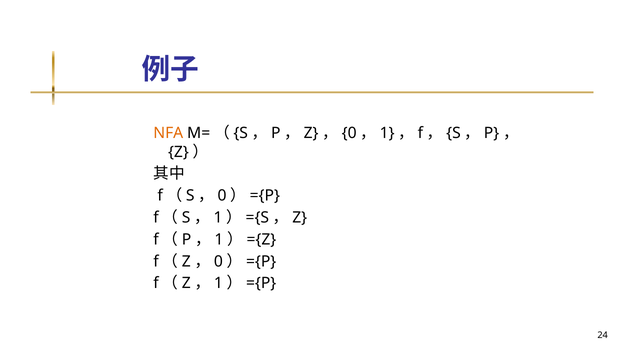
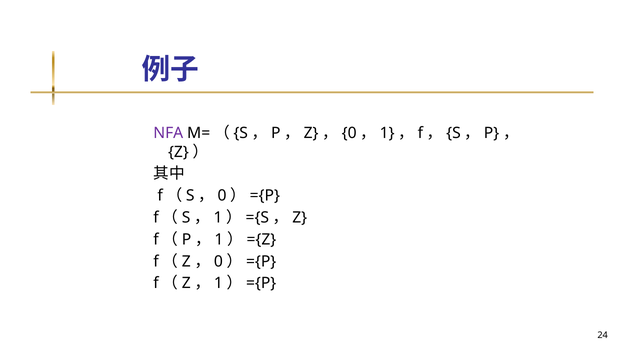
NFA colour: orange -> purple (168, 133)
